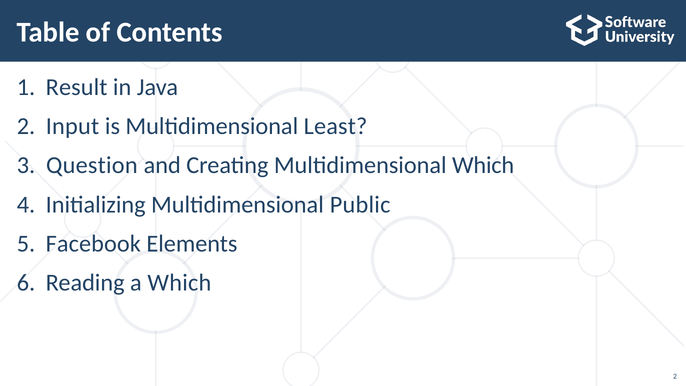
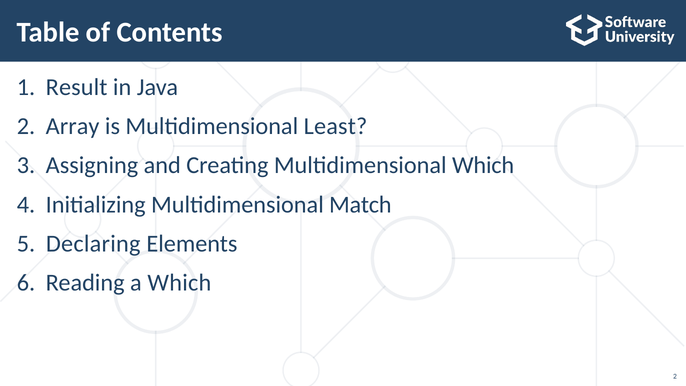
Input: Input -> Array (73, 126)
Question: Question -> Assigning (92, 165)
Public: Public -> Match (360, 204)
Facebook: Facebook -> Declaring (93, 244)
